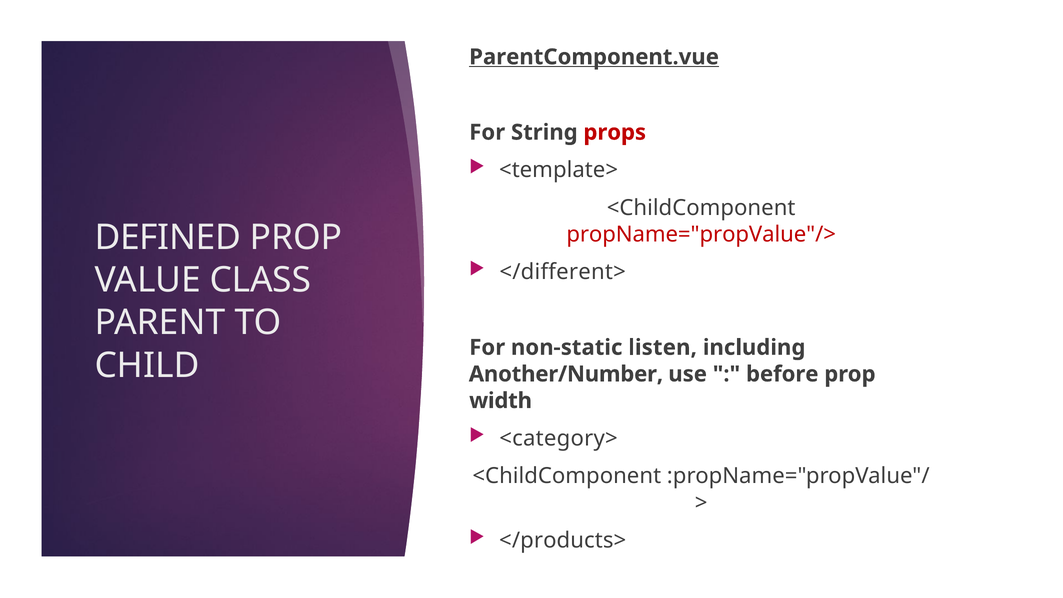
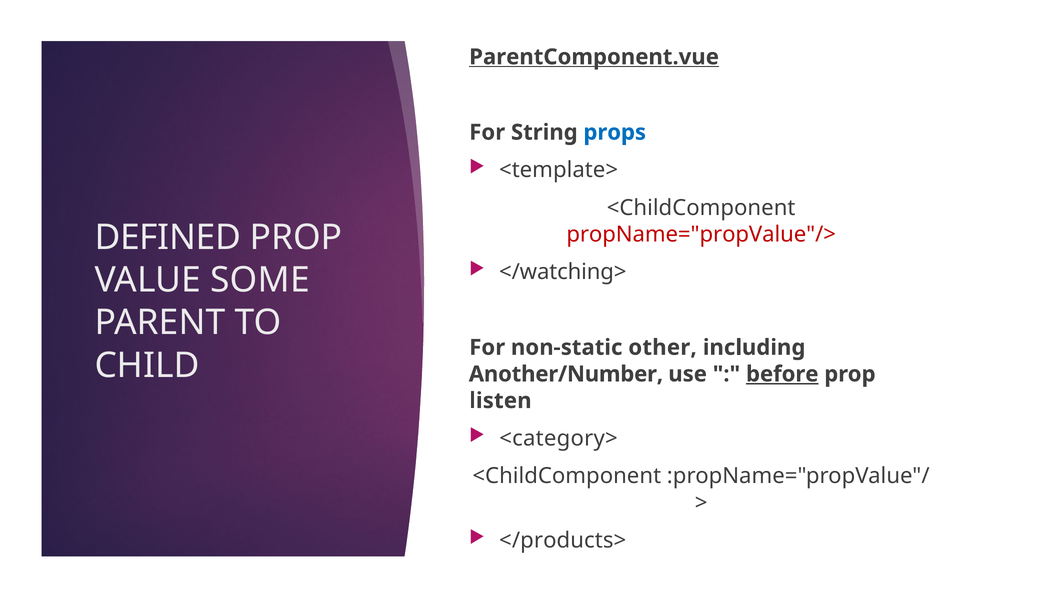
props colour: red -> blue (615, 132)
</different>: </different> -> </watching> (563, 272)
CLASS: CLASS -> SOME (260, 280)
listen: listen -> other (663, 347)
before underline: none -> present (782, 374)
width: width -> listen (500, 401)
